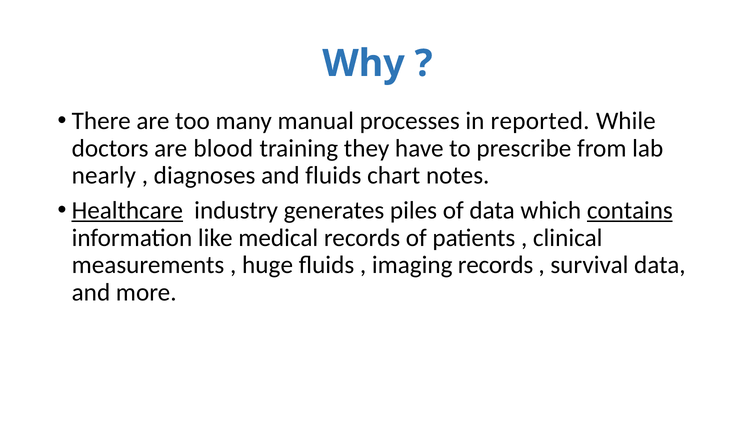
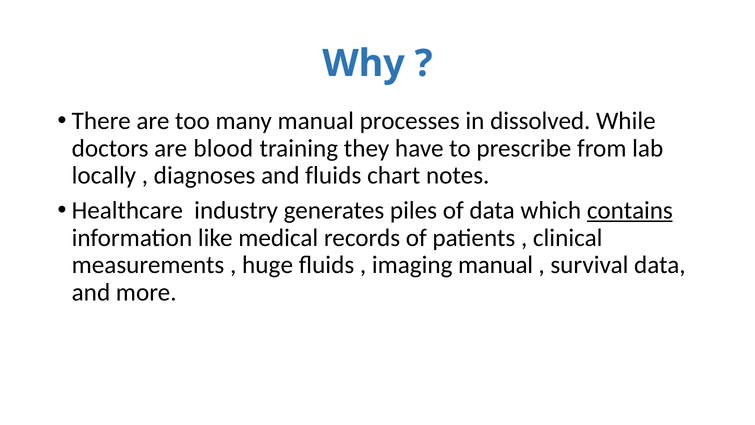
reported: reported -> dissolved (540, 121)
nearly: nearly -> locally (104, 175)
Healthcare underline: present -> none (127, 210)
imaging records: records -> manual (496, 265)
